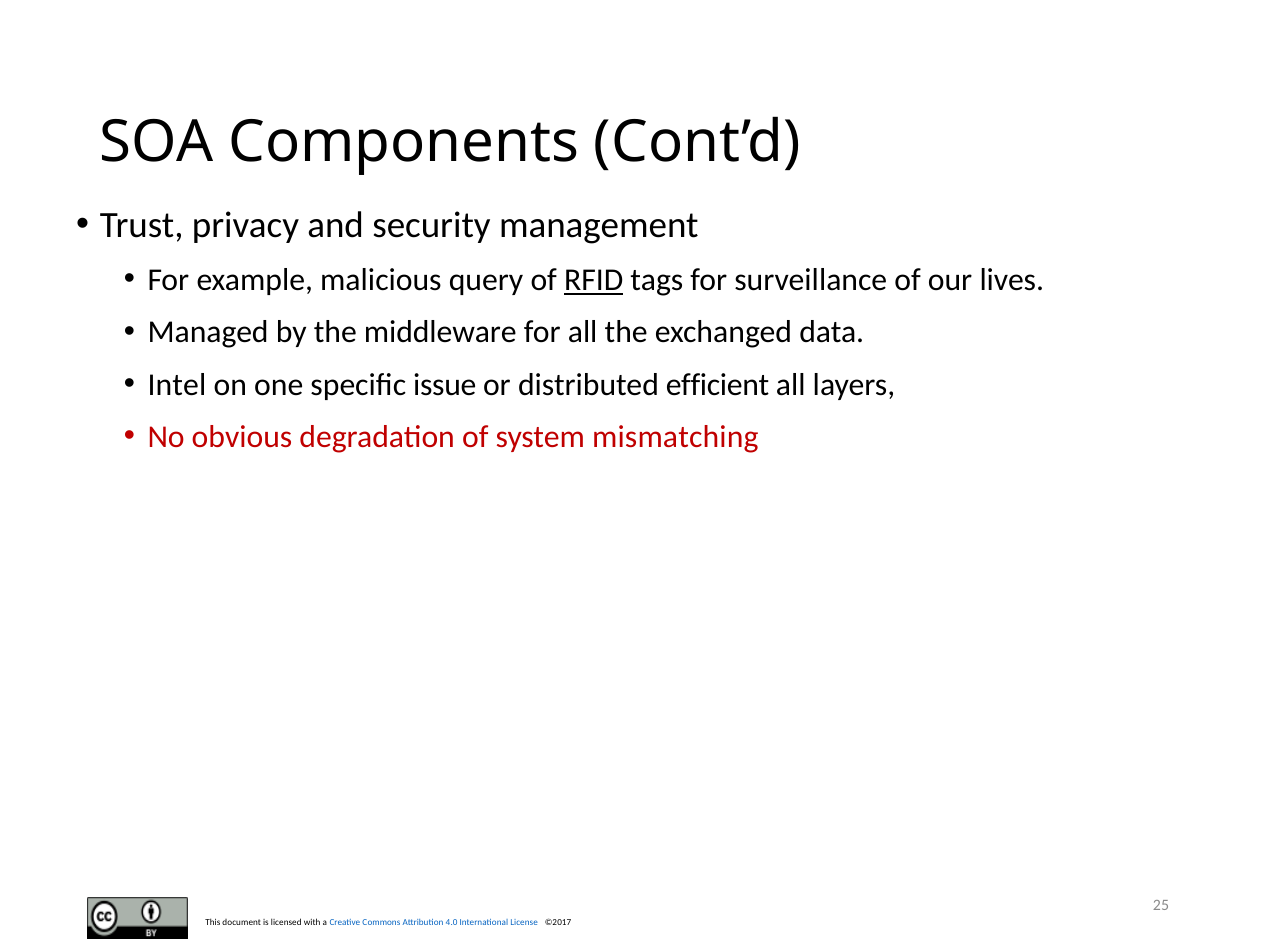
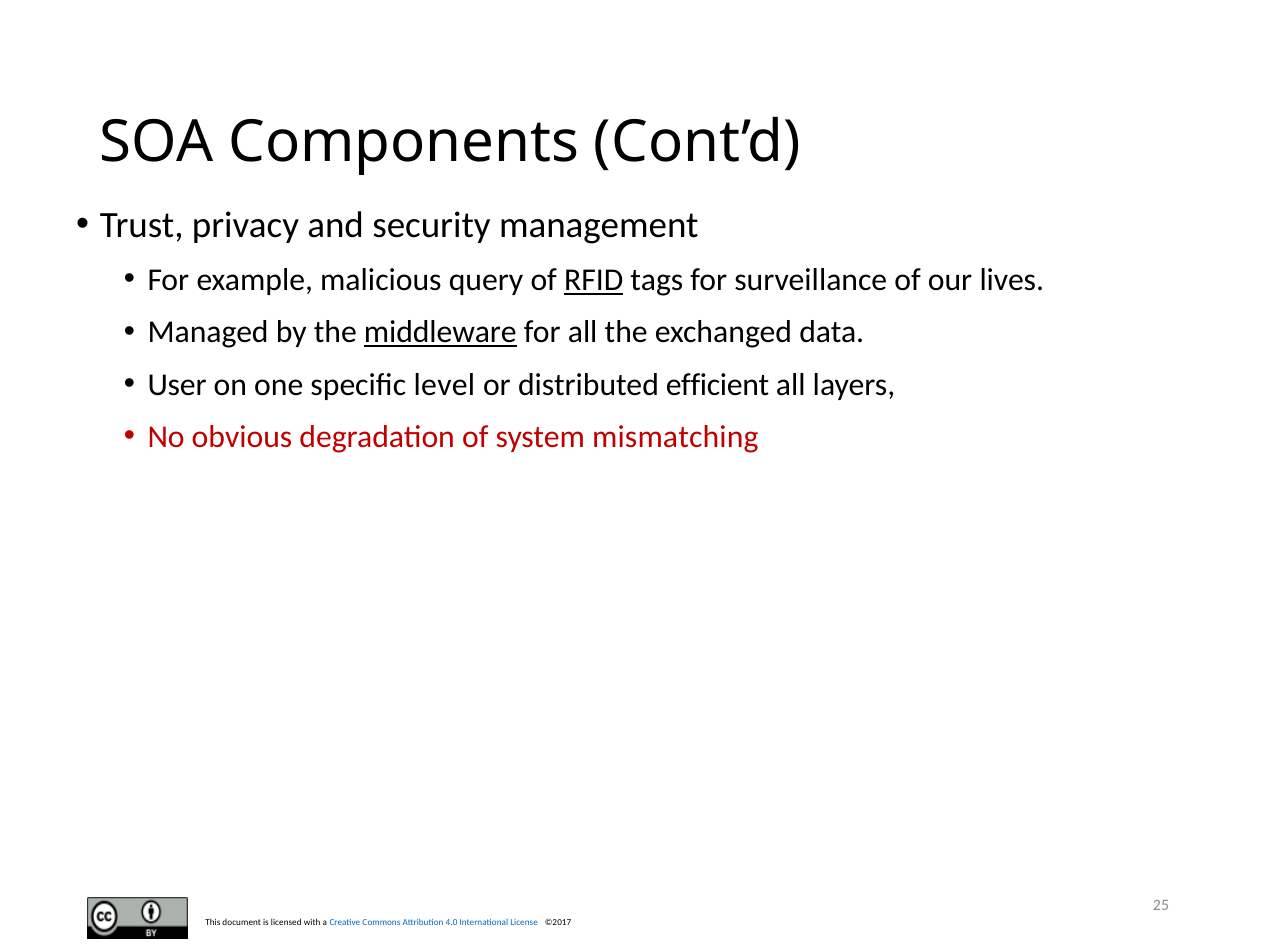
middleware underline: none -> present (440, 332)
Intel: Intel -> User (177, 385)
issue: issue -> level (444, 385)
